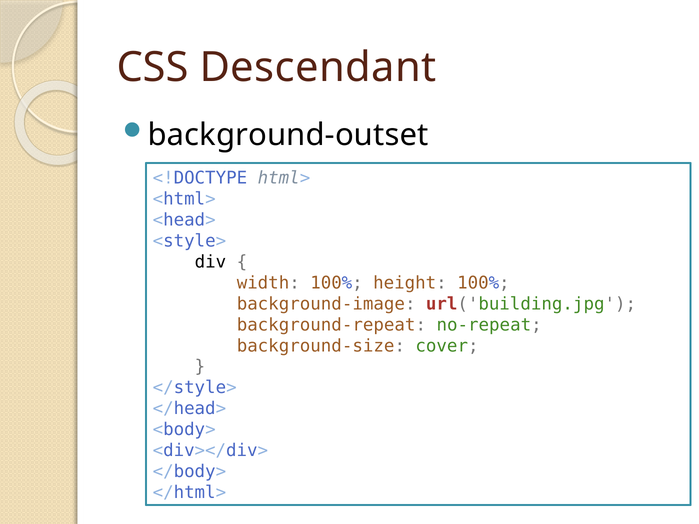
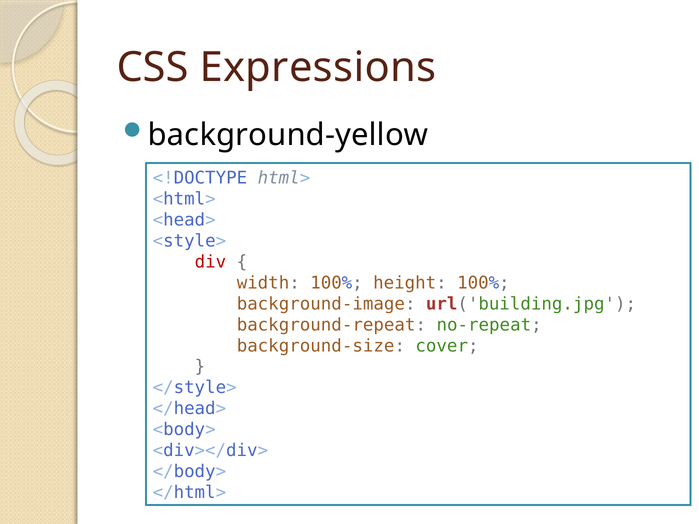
Descendant: Descendant -> Expressions (318, 68)
background-outset: background-outset -> background-yellow (288, 135)
div colour: black -> red (210, 262)
